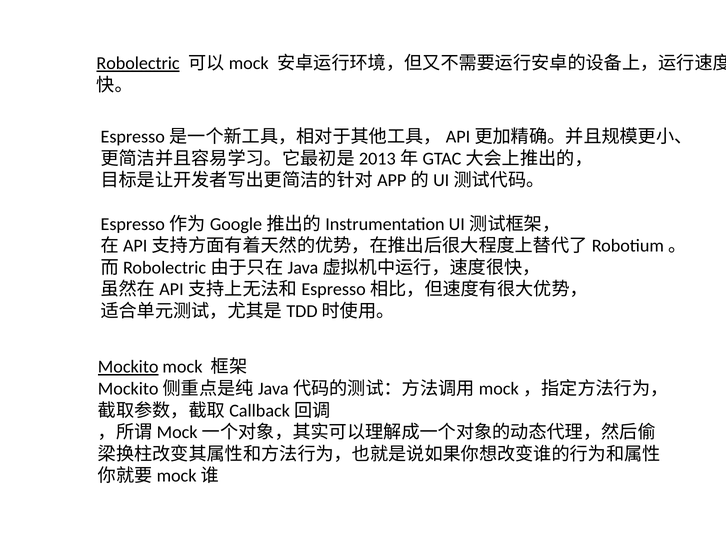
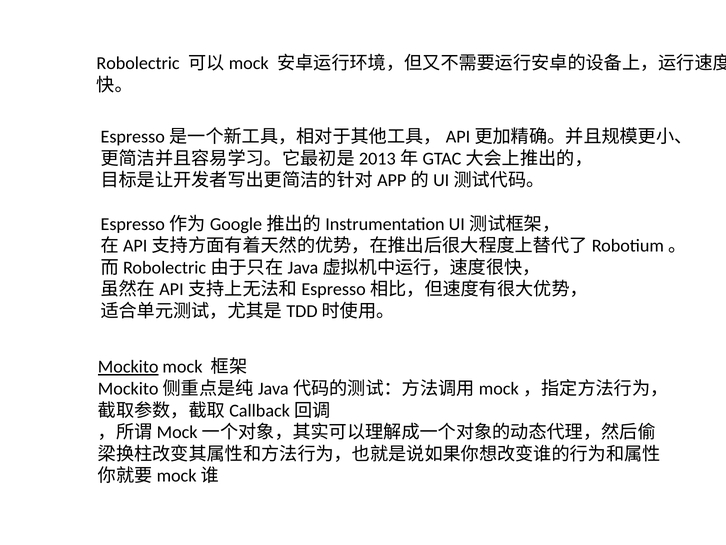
Robolectric underline: present -> none (138, 63)
